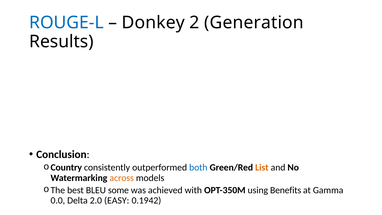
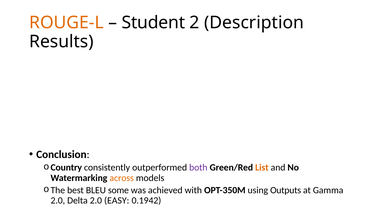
ROUGE-L colour: blue -> orange (66, 23)
Donkey: Donkey -> Student (153, 23)
Generation: Generation -> Description (254, 23)
both colour: blue -> purple (198, 167)
Benefits: Benefits -> Outputs (286, 190)
0.0: 0.0 -> 2.0 (58, 200)
